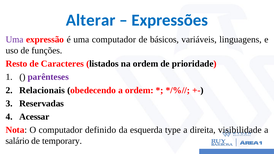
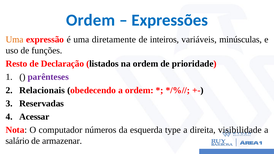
Alterar: Alterar -> Ordem (91, 20)
Uma colour: purple -> orange (15, 40)
uma computador: computador -> diretamente (114, 40)
básicos: básicos -> inteiros (164, 40)
linguagens: linguagens -> minúsculas (241, 40)
Caracteres: Caracteres -> Declaração (62, 64)
definido: definido -> números (101, 130)
temporary: temporary -> armazenar (62, 141)
